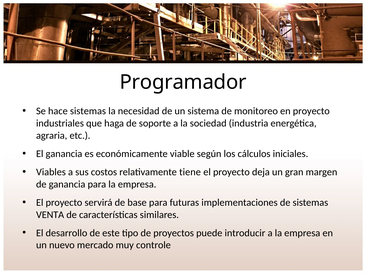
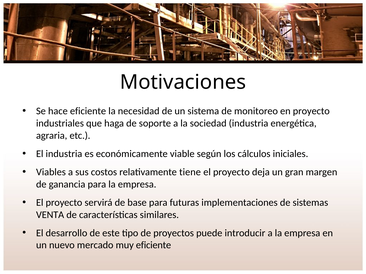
Programador: Programador -> Motivaciones (183, 82)
hace sistemas: sistemas -> eficiente (88, 111)
El ganancia: ganancia -> industria (64, 154)
muy controle: controle -> eficiente (153, 246)
